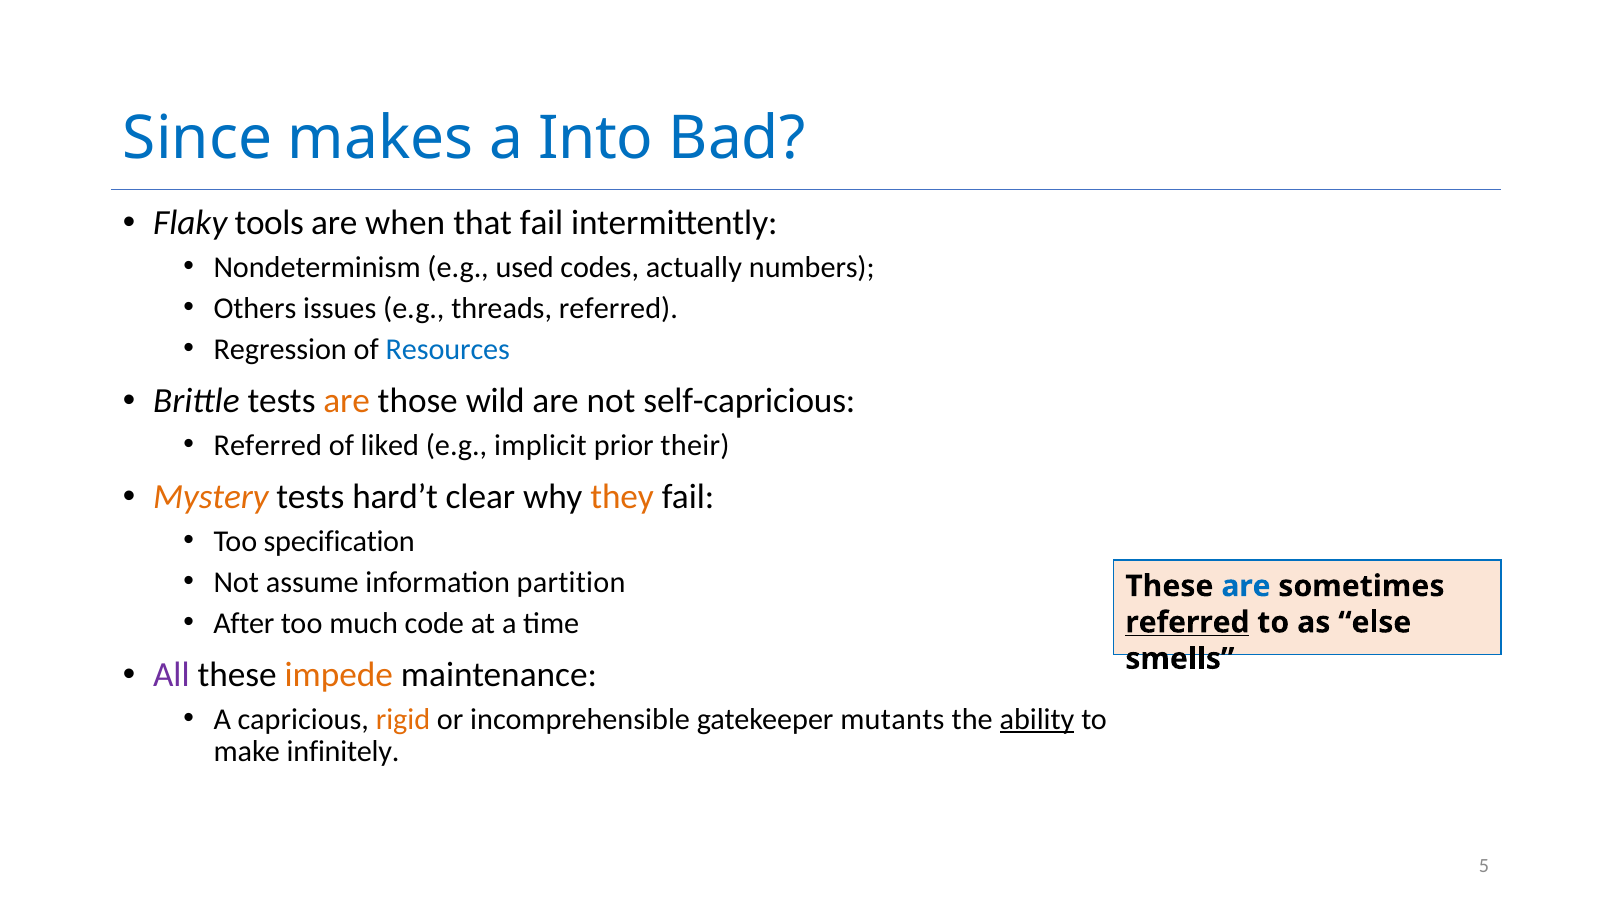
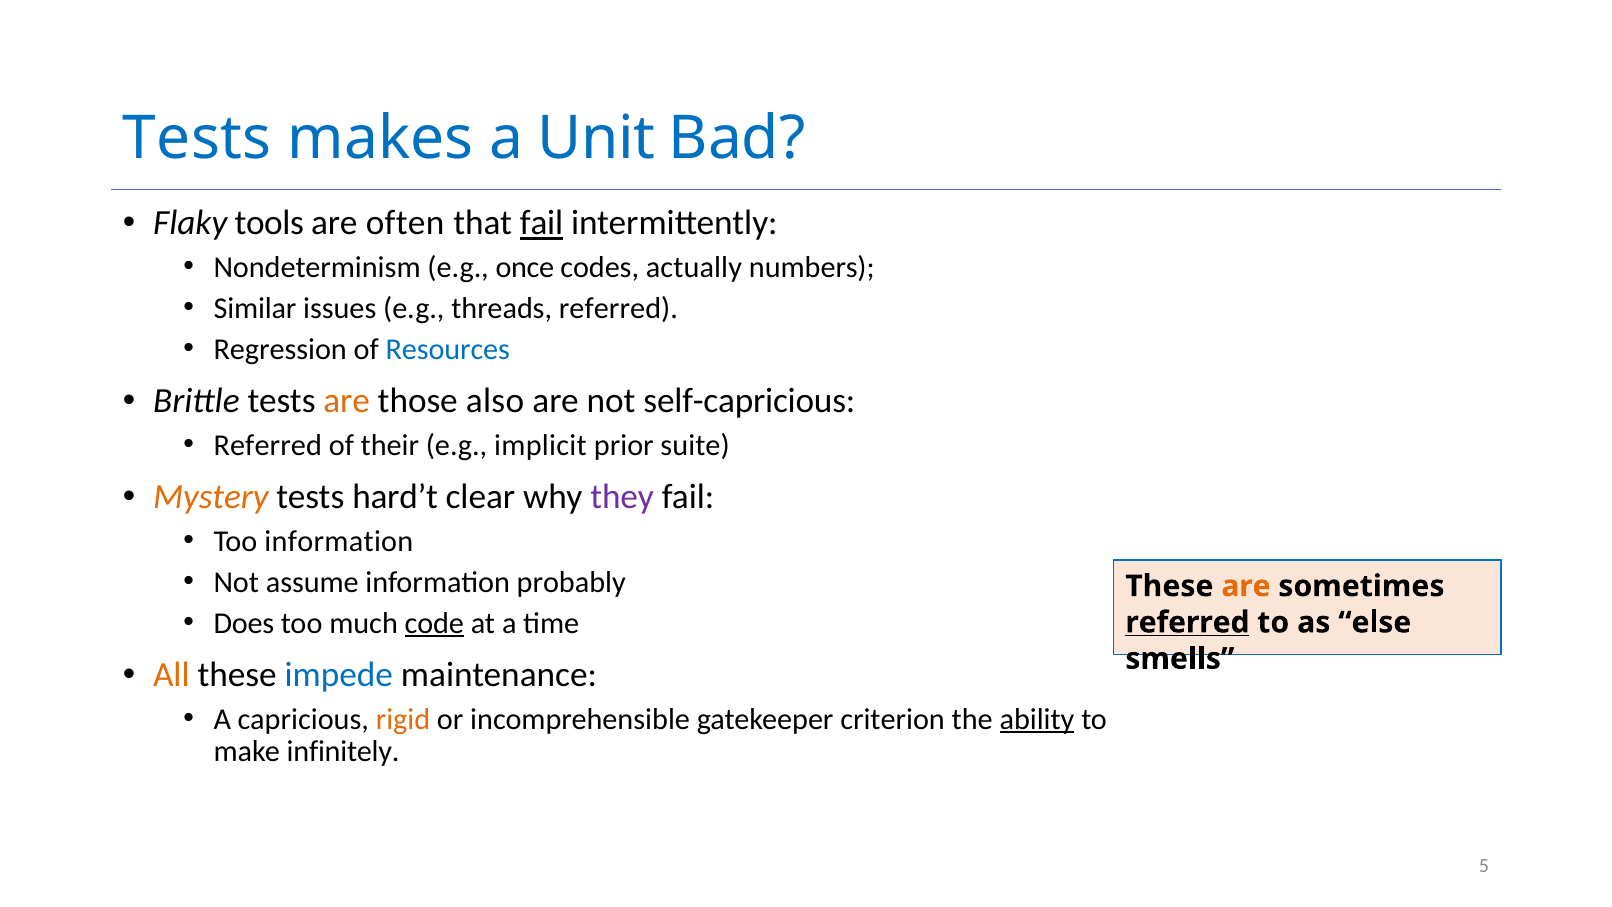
Since: Since -> Tests (197, 139)
Into: Into -> Unit (596, 139)
when: when -> often (405, 223)
fail underline: none -> present (542, 223)
used: used -> once (525, 267)
Others: Others -> Similar (255, 308)
wild: wild -> also (495, 401)
liked: liked -> their (390, 445)
their: their -> suite (695, 445)
they colour: orange -> purple (622, 497)
Too specification: specification -> information (339, 541)
partition: partition -> probably (571, 582)
are colour: blue -> orange (1246, 586)
After: After -> Does (244, 623)
code underline: none -> present (434, 623)
All colour: purple -> orange (171, 675)
impede colour: orange -> blue (339, 675)
mutants: mutants -> criterion (893, 719)
